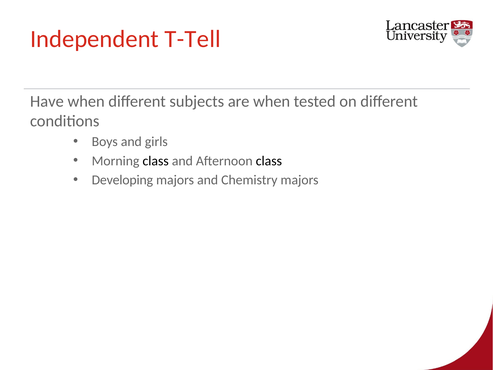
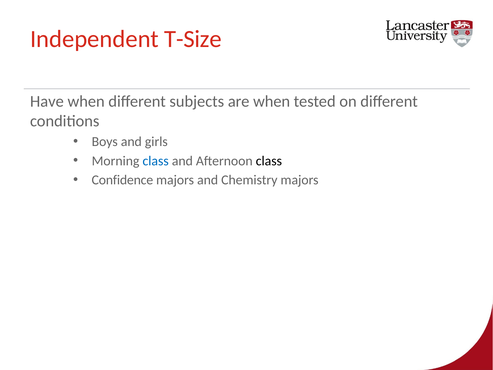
T-Tell: T-Tell -> T-Size (193, 39)
class colour: black -> blue (156, 161)
Developing: Developing -> Confidence (122, 180)
